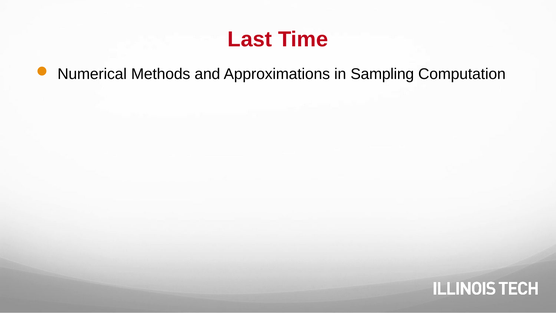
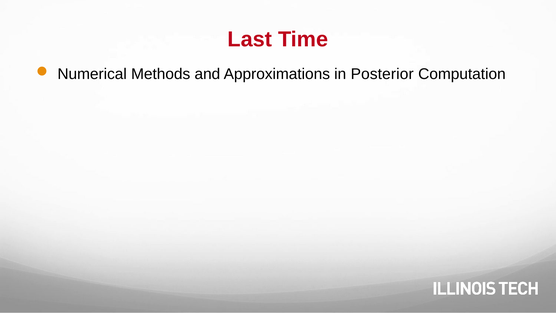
Sampling: Sampling -> Posterior (382, 74)
